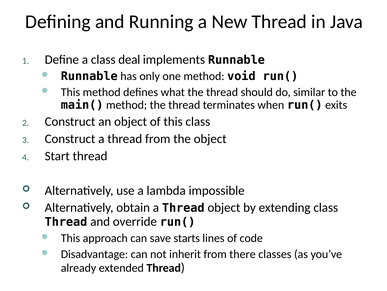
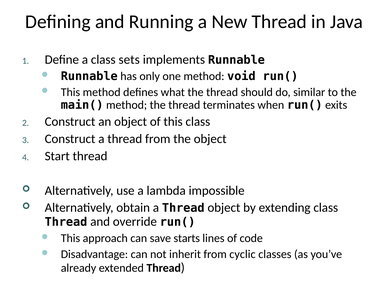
deal: deal -> sets (129, 59)
there: there -> cyclic (242, 254)
